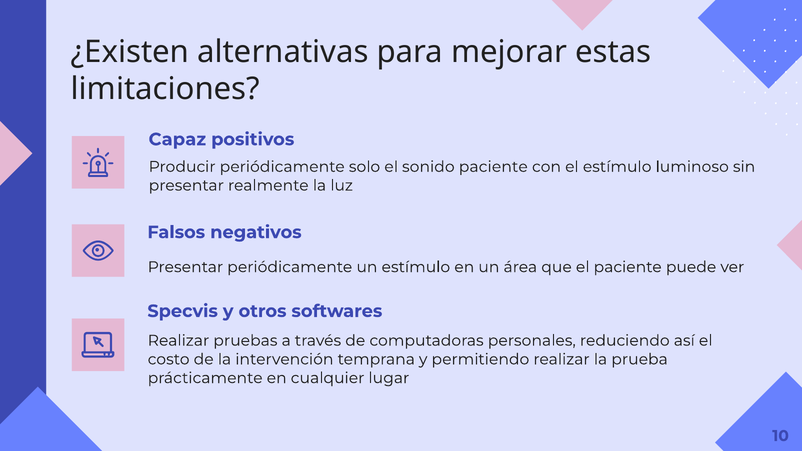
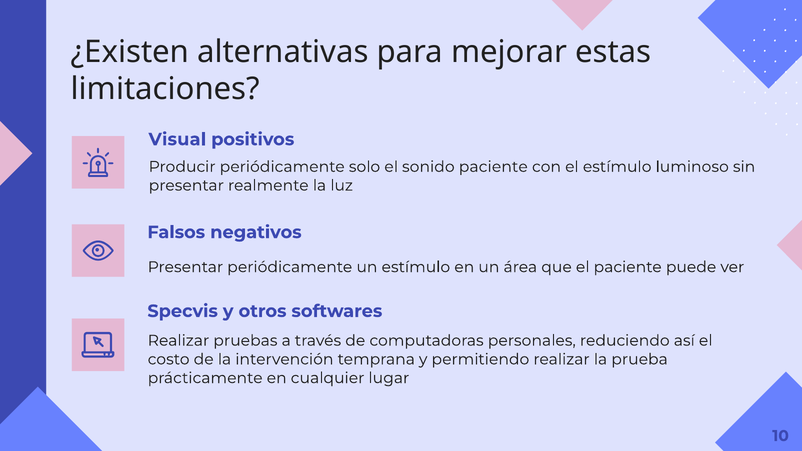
Capaz: Capaz -> Visual (177, 139)
